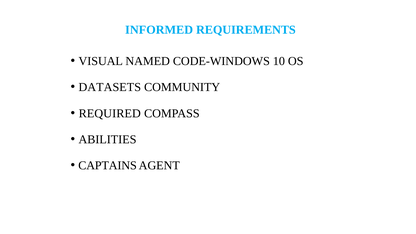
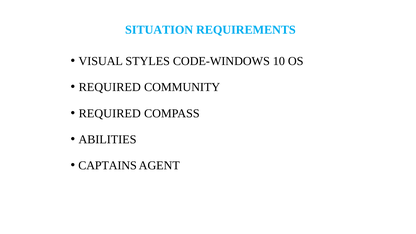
INFORMED: INFORMED -> SITUATION (159, 30)
NAMED: NAMED -> STYLES (148, 61)
DATASETS: DATASETS -> REQUIRED (110, 87)
